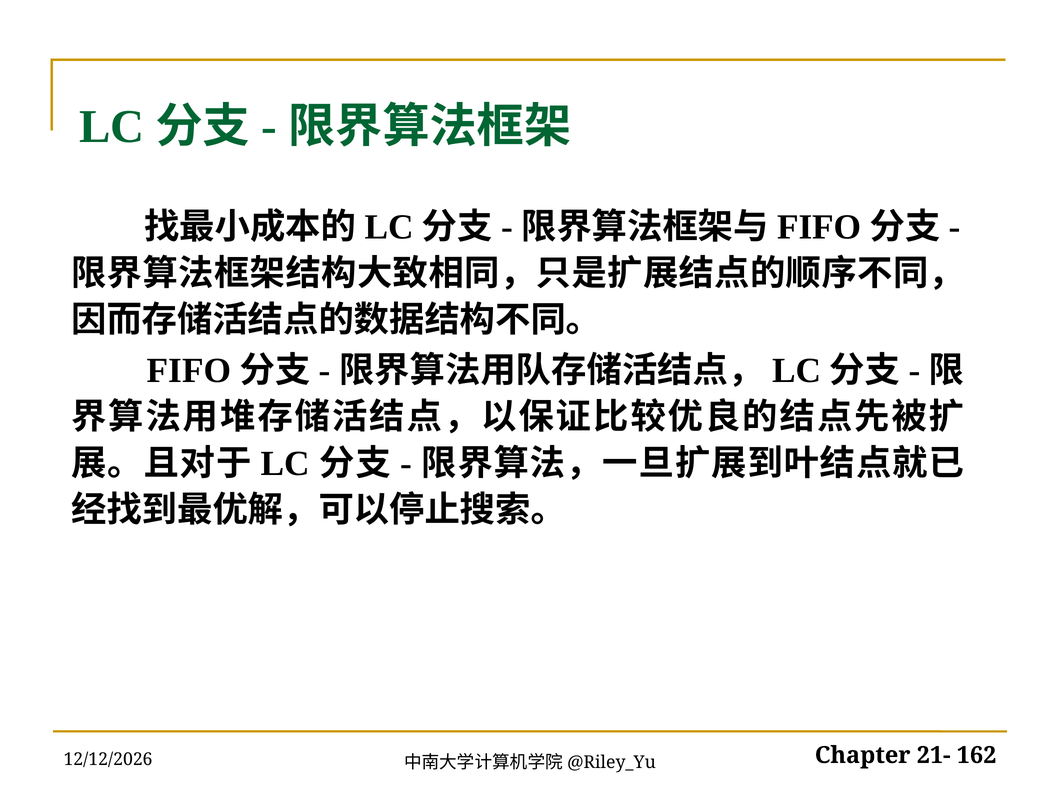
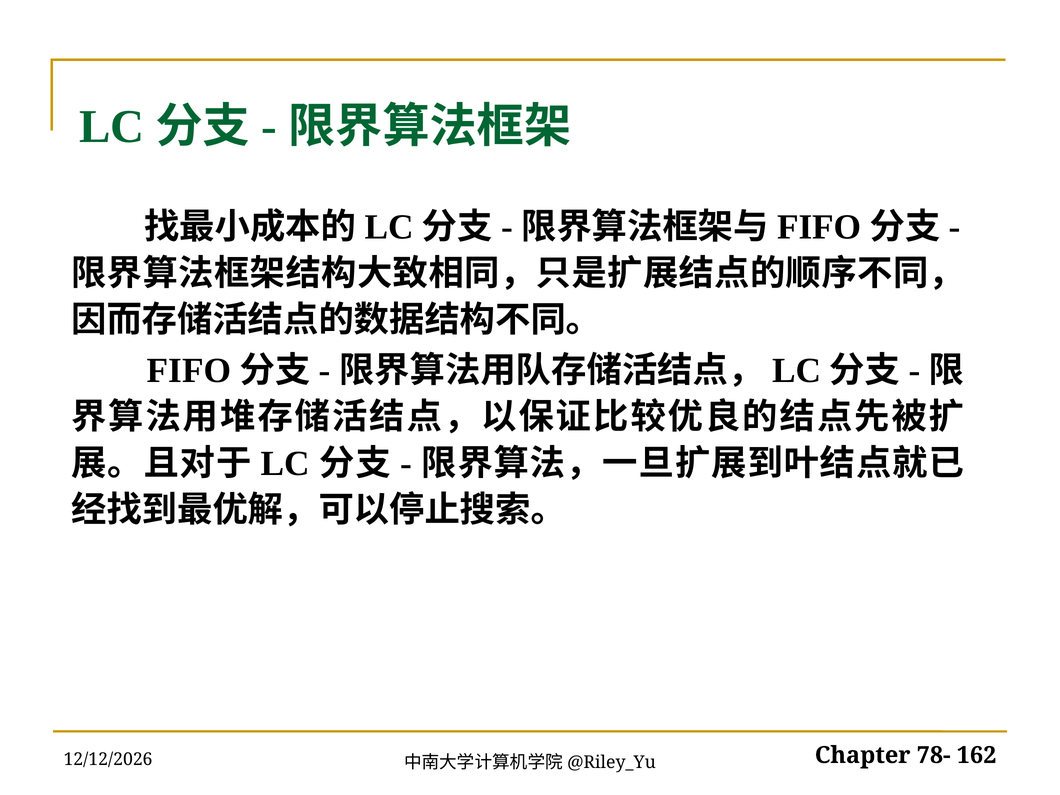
21-: 21- -> 78- (934, 755)
